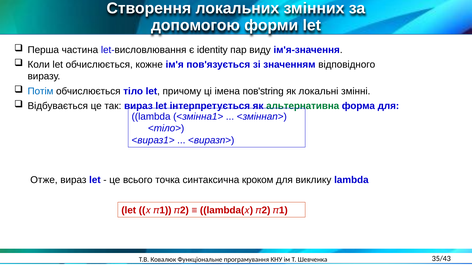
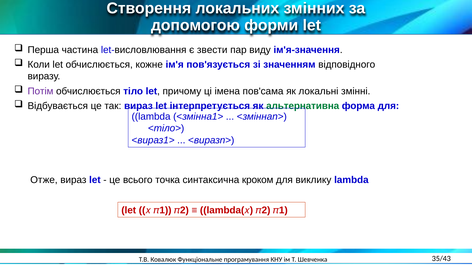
identity: identity -> звести (212, 50)
Потім colour: blue -> purple (41, 91)
пов'string: пов'string -> пов'сама (263, 91)
